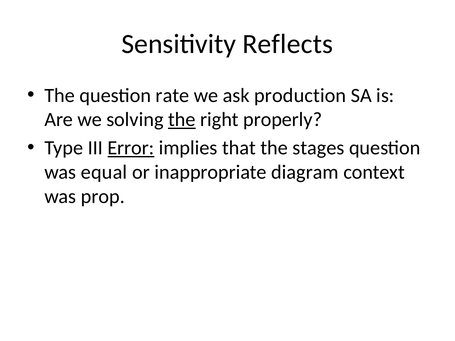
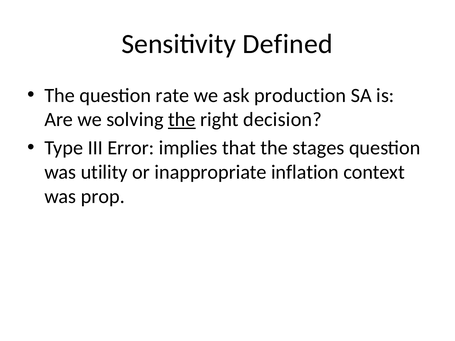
Reflects: Reflects -> Defined (288, 44)
properly: properly -> decision (283, 120)
Error underline: present -> none (131, 148)
equal: equal -> utility (104, 172)
diagram: diagram -> inflation (305, 172)
